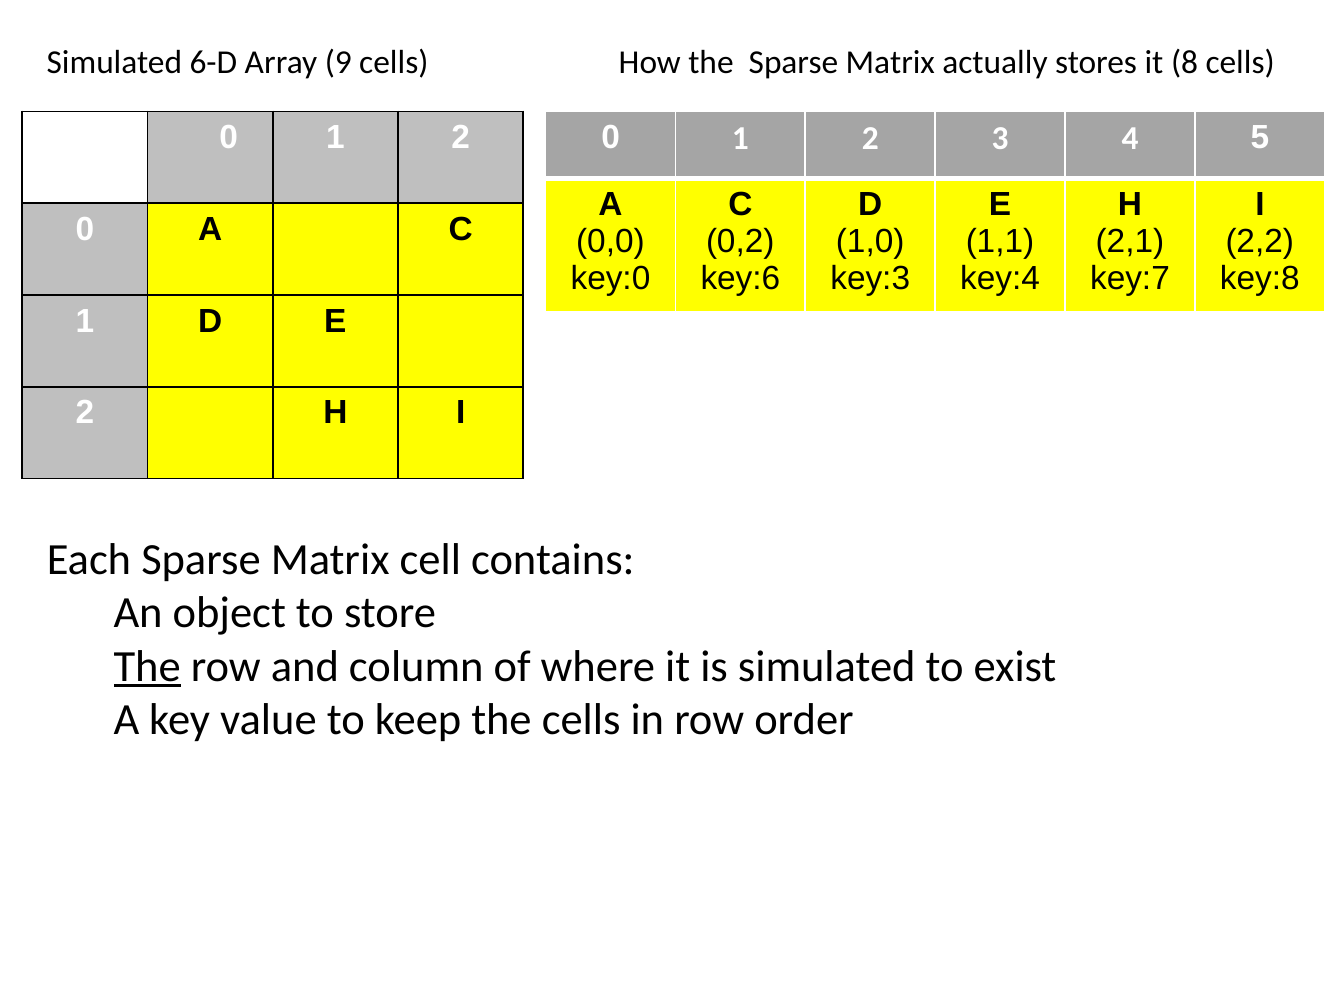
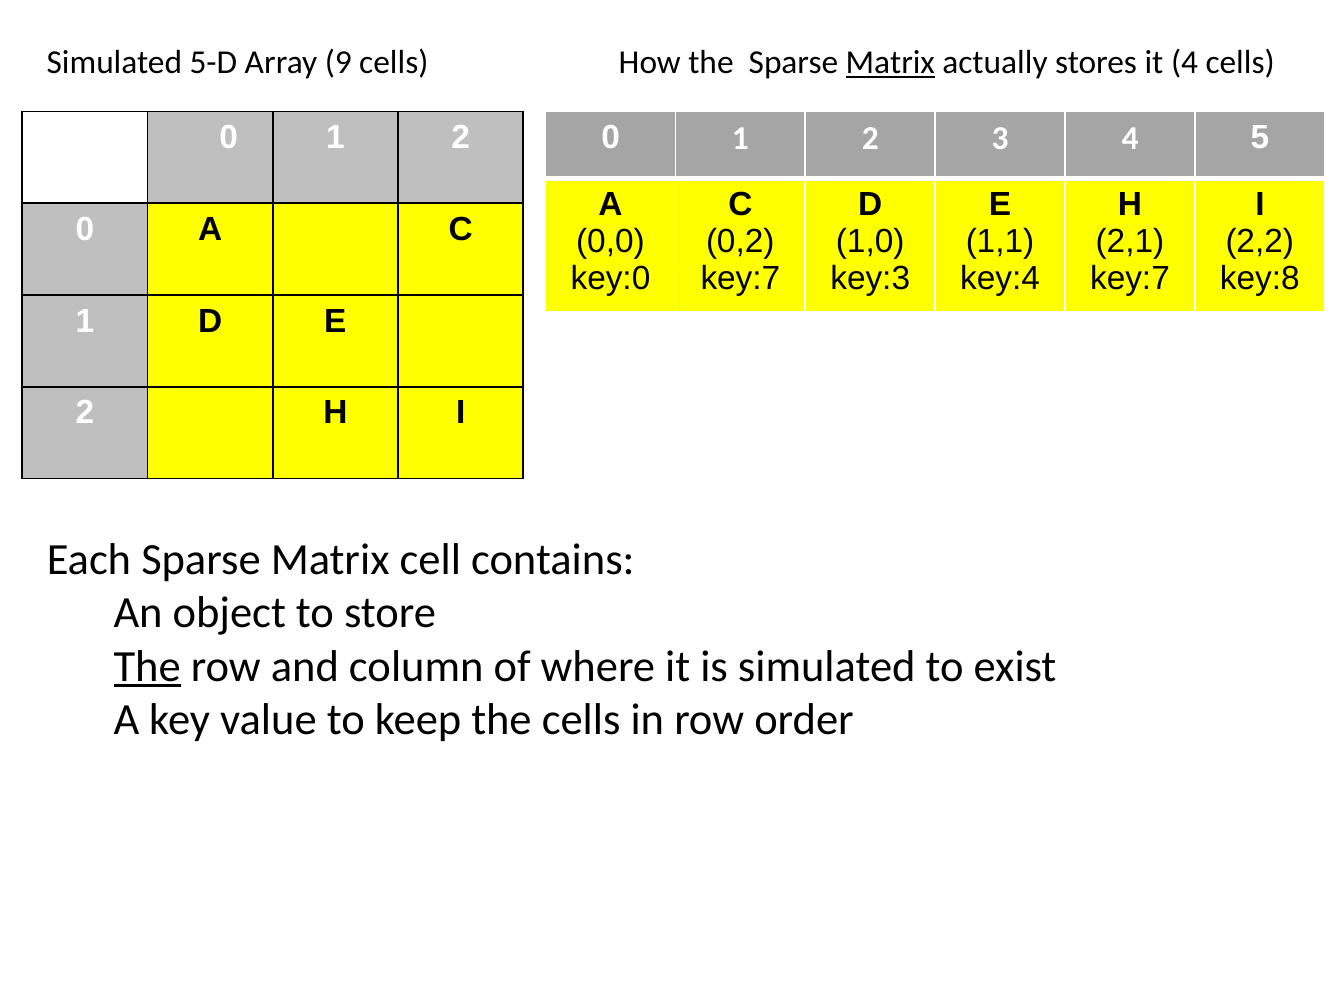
6-D: 6-D -> 5-D (213, 62)
Matrix underline: none -> present (890, 62)
it 8: 8 -> 4 (1185, 62)
key:6: key:6 -> key:7 (740, 279)
